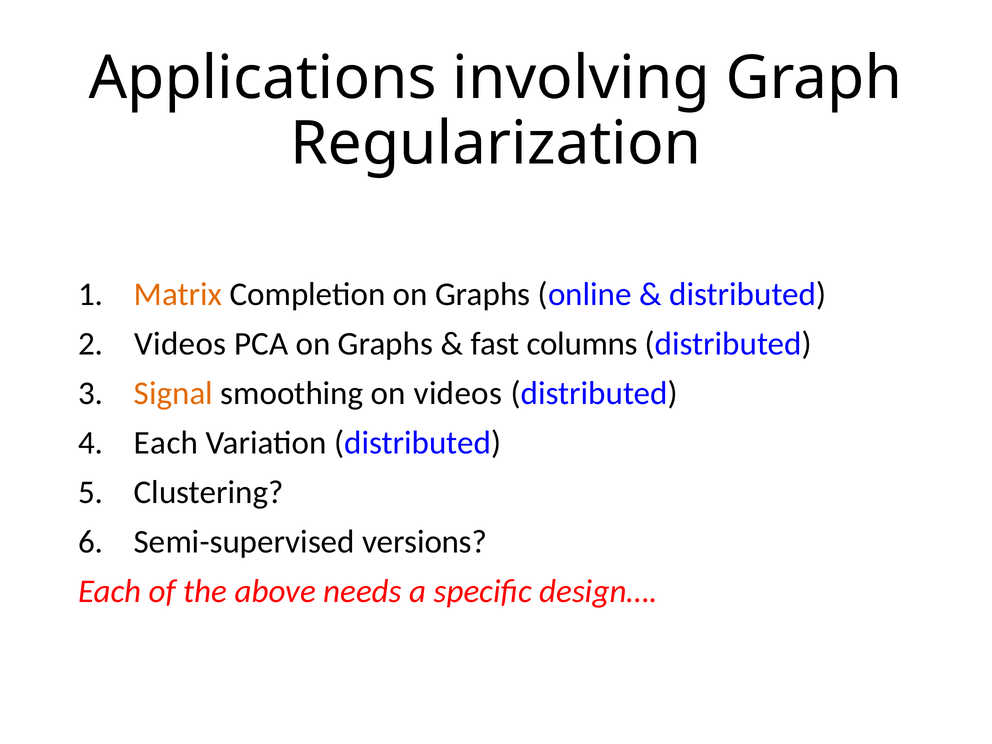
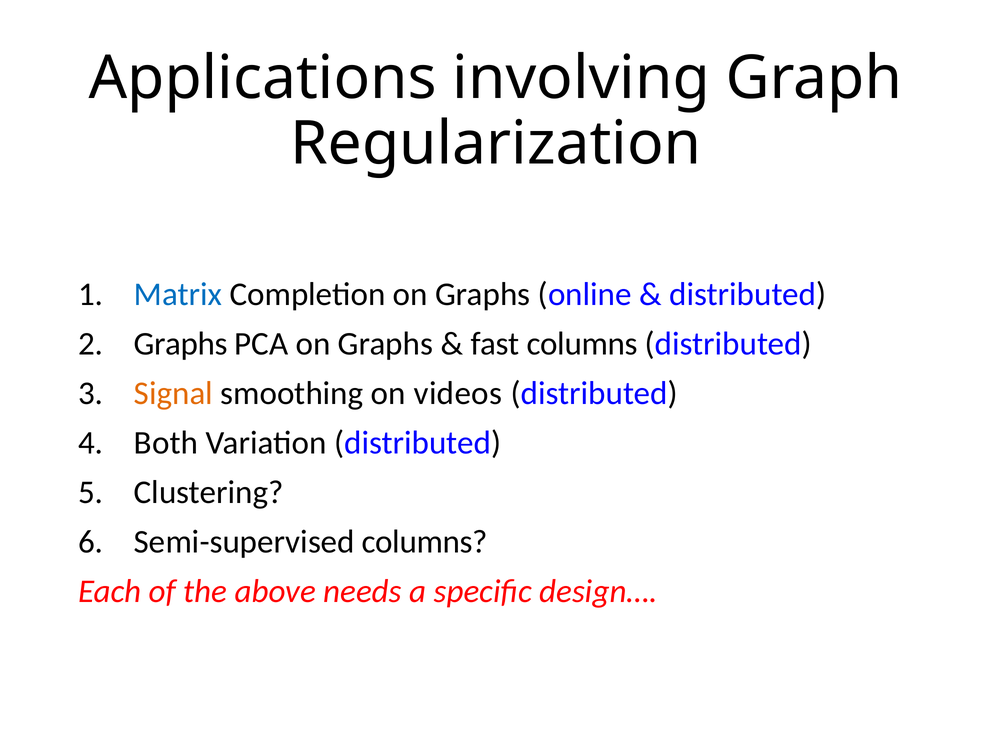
Matrix colour: orange -> blue (178, 295)
Videos: Videos -> Graphs (181, 344)
Each: Each -> Both (166, 443)
Semi-supervised versions: versions -> columns (425, 542)
